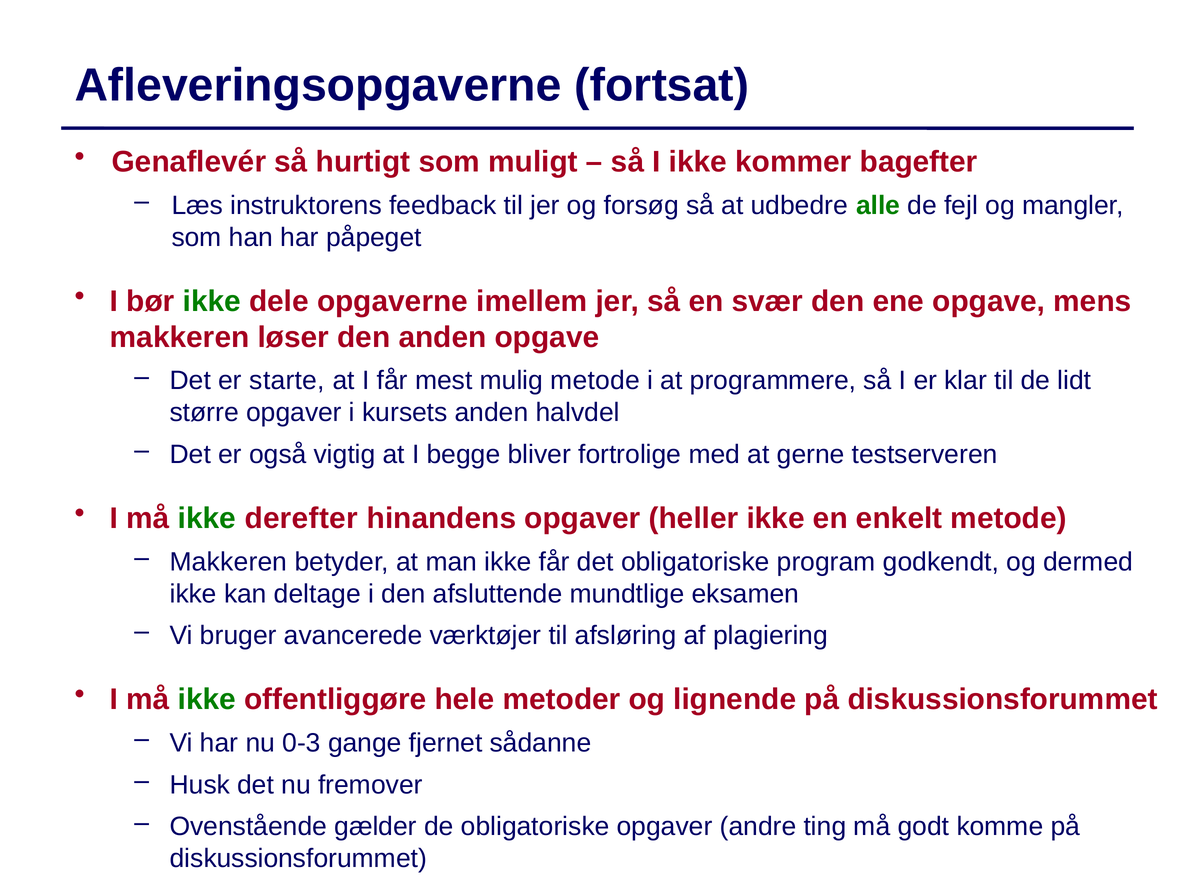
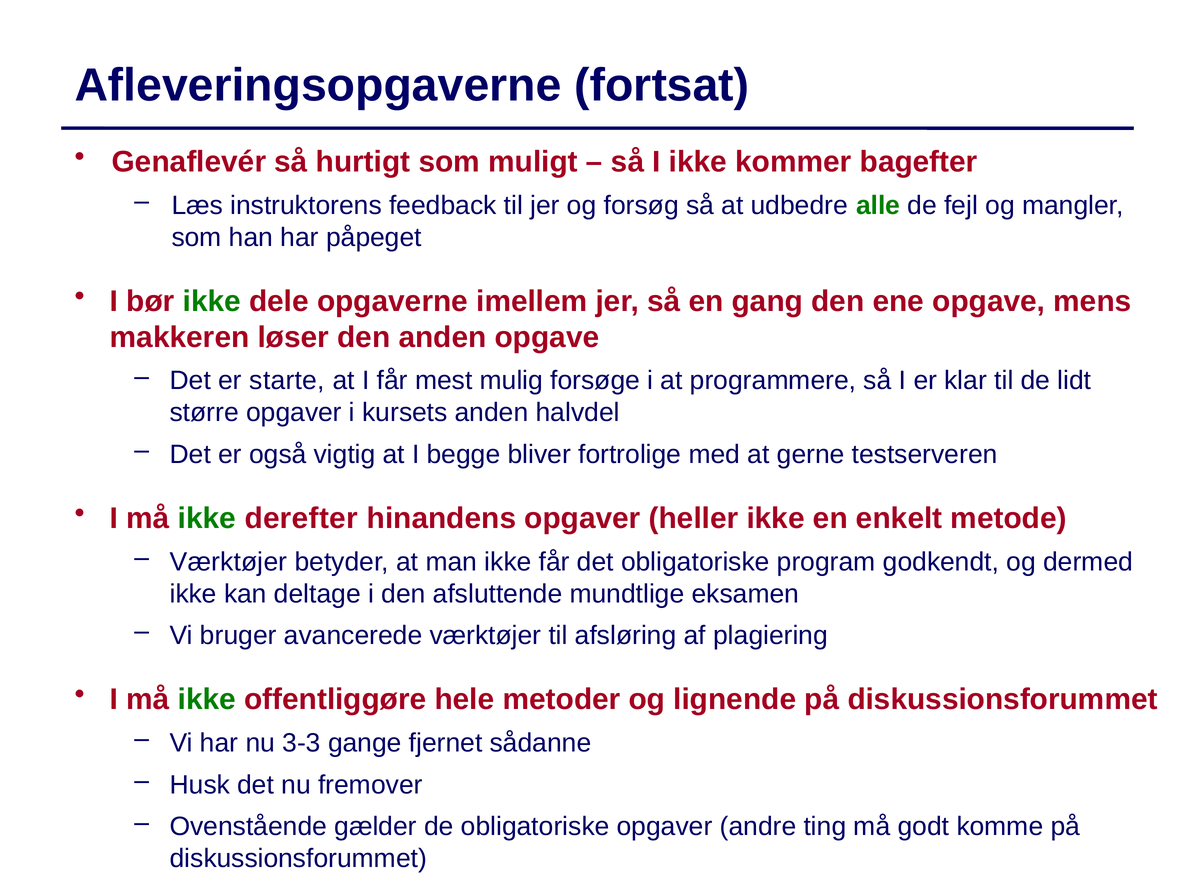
svær: svær -> gang (767, 301)
mulig metode: metode -> forsøge (595, 381)
Makkeren: Makkeren -> Værktøjer (228, 562)
0-3: 0-3 -> 3-3 (302, 743)
